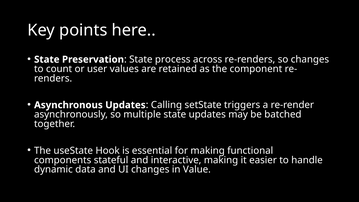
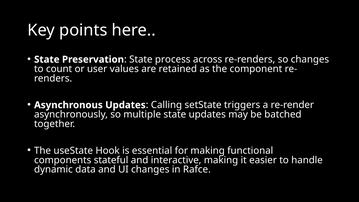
Value: Value -> Rafce (197, 169)
